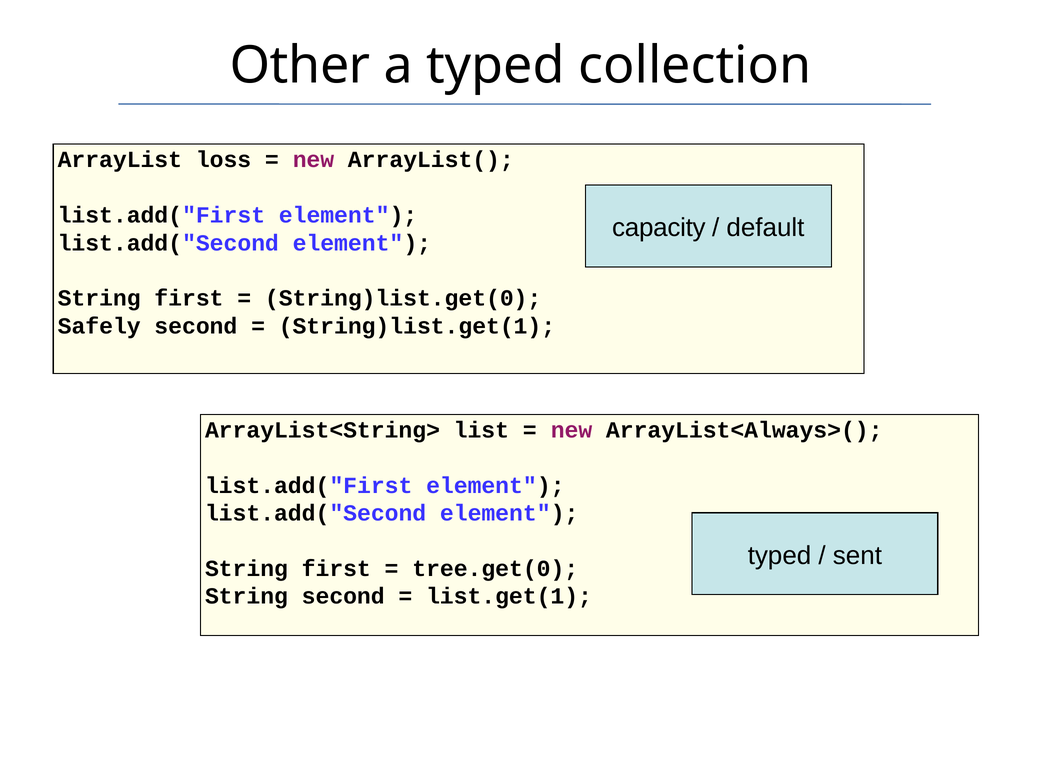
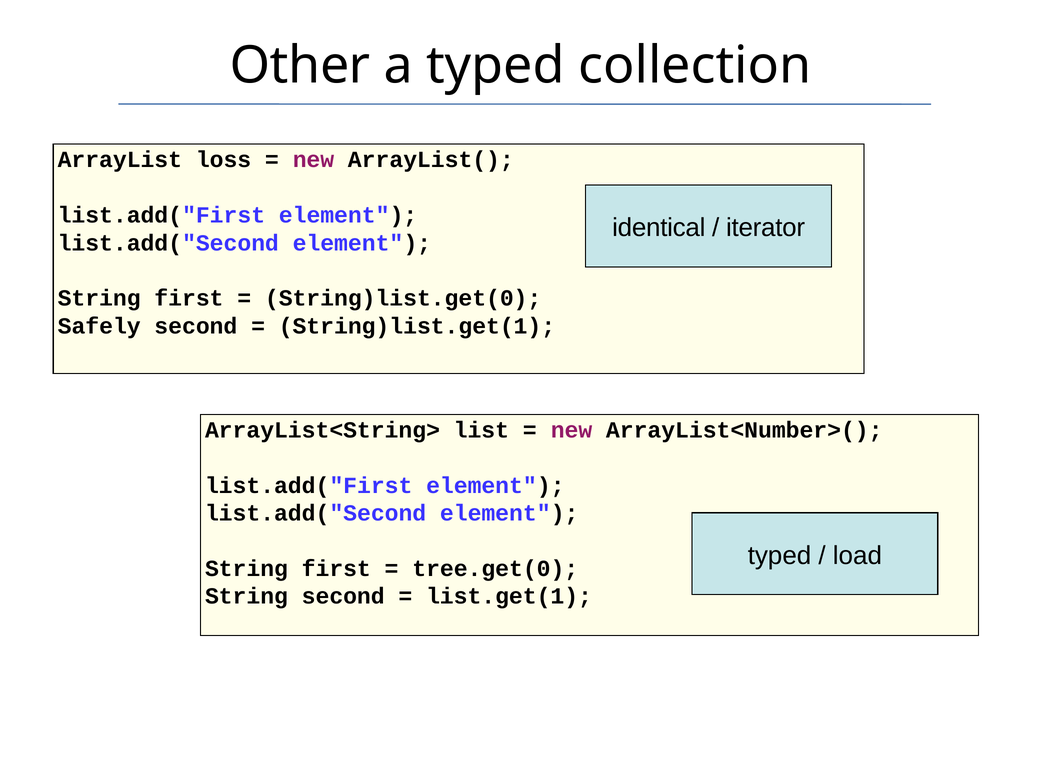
capacity: capacity -> identical (659, 228)
default: default -> iterator (766, 228)
ArrayList<Always>(: ArrayList<Always>( -> ArrayList<Number>( (744, 430)
sent: sent -> load (857, 556)
